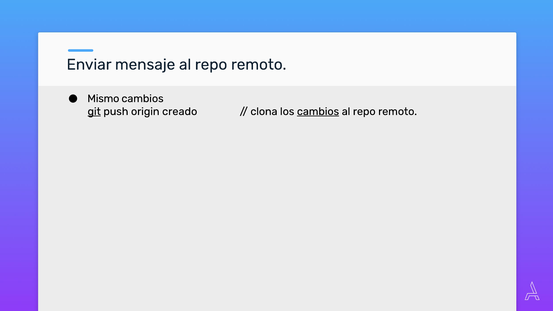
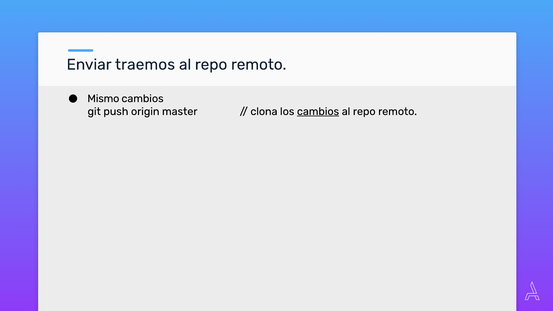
mensaje: mensaje -> traemos (145, 65)
git underline: present -> none (94, 111)
creado: creado -> master (180, 111)
